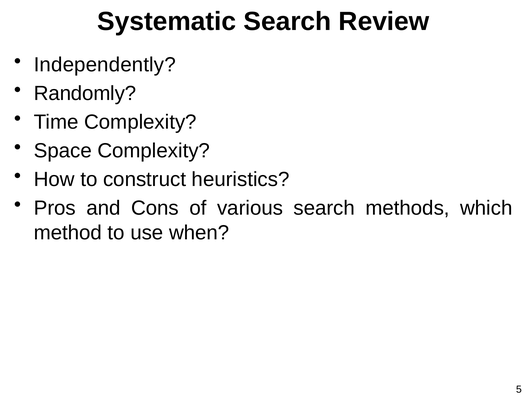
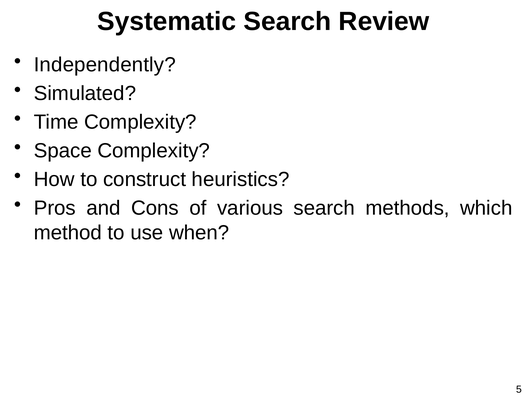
Randomly: Randomly -> Simulated (85, 93)
